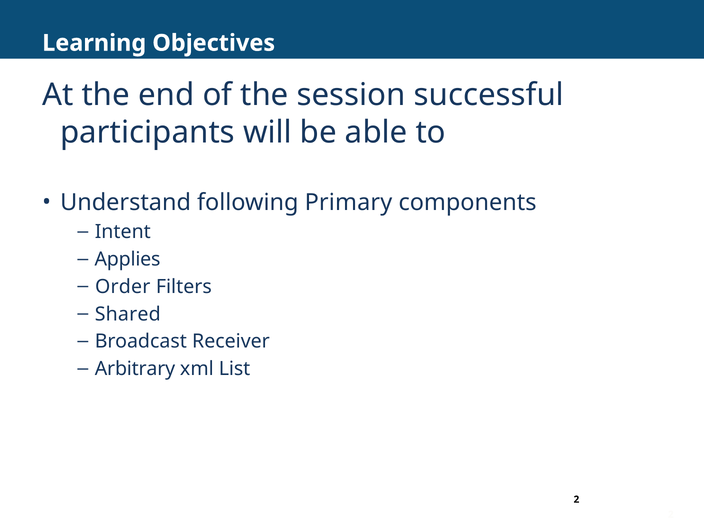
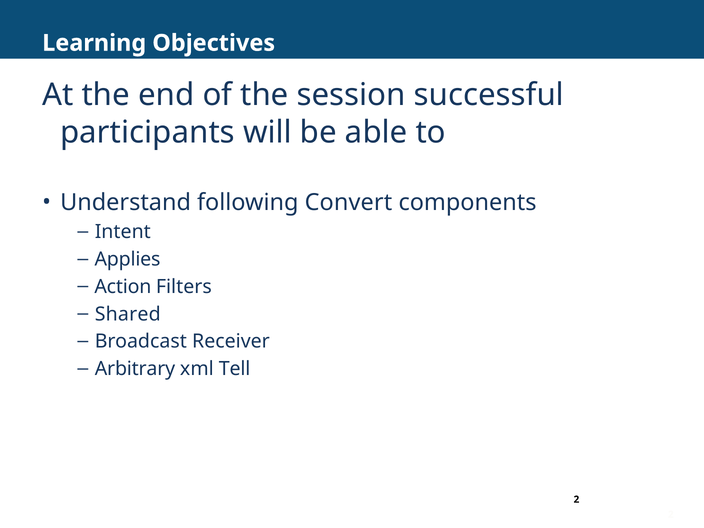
Primary: Primary -> Convert (348, 202)
Order: Order -> Action (123, 287)
List: List -> Tell (235, 369)
